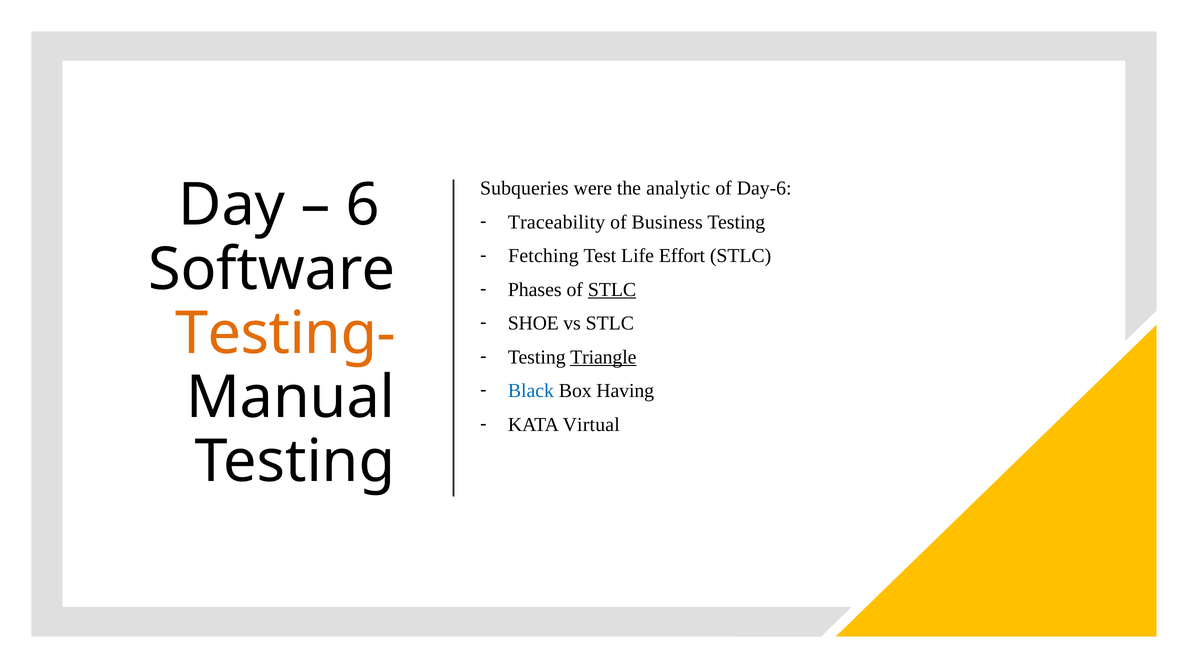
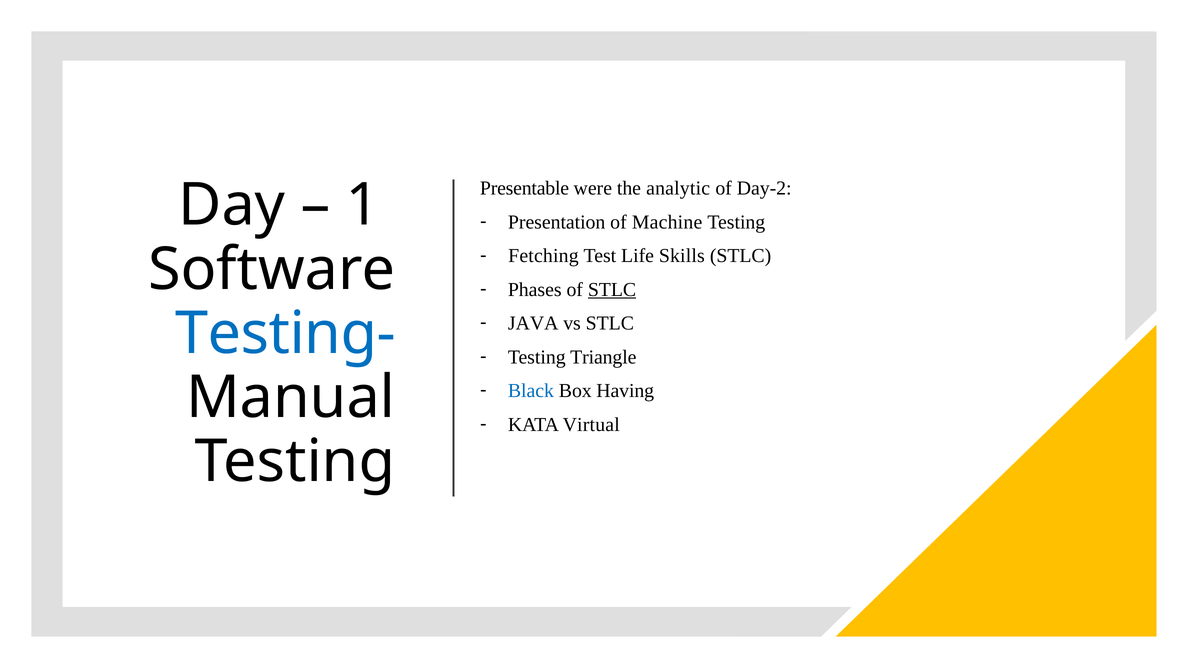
Subqueries: Subqueries -> Presentable (525, 188)
Day-6: Day-6 -> Day-2 (764, 188)
6: 6 -> 1 (363, 205)
Traceability: Traceability -> Presentation (557, 222)
Business: Business -> Machine (667, 222)
Effort: Effort -> Skills (682, 256)
SHOE: SHOE -> JAVA (533, 323)
Testing- colour: orange -> blue (285, 334)
Triangle underline: present -> none (603, 357)
